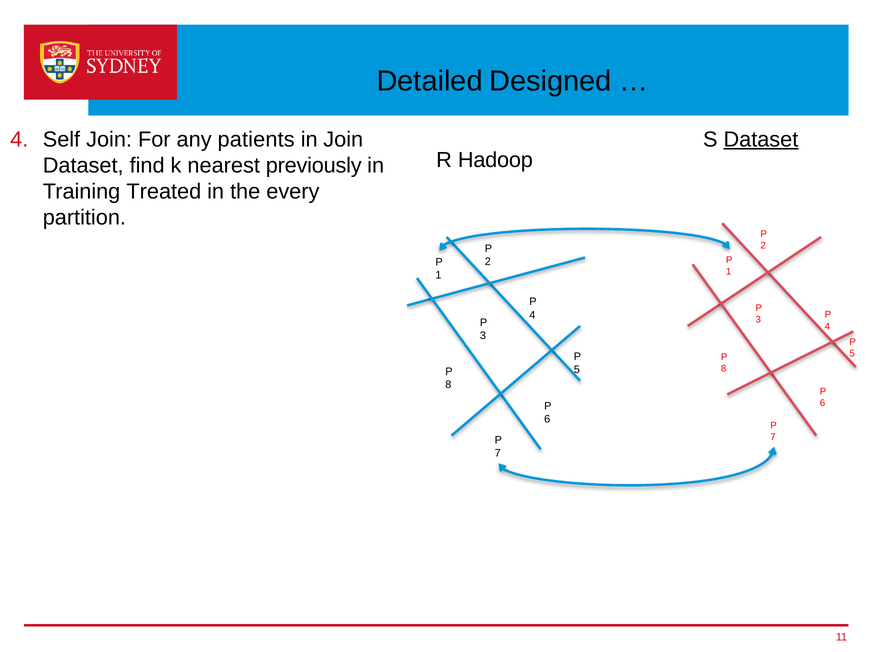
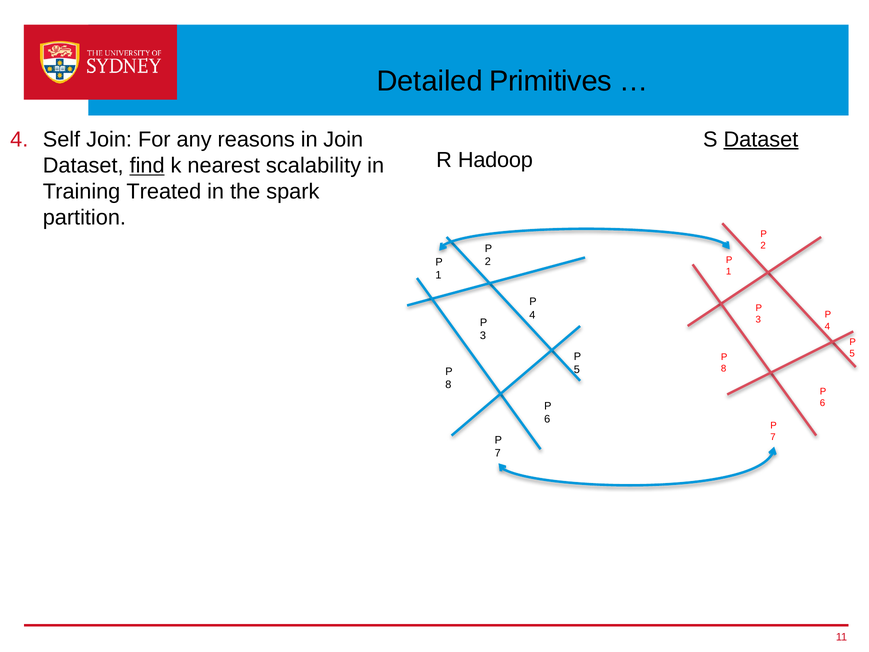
Designed: Designed -> Primitives (550, 81)
patients: patients -> reasons (256, 139)
find underline: none -> present (147, 166)
previously: previously -> scalability (314, 166)
every: every -> spark (293, 192)
